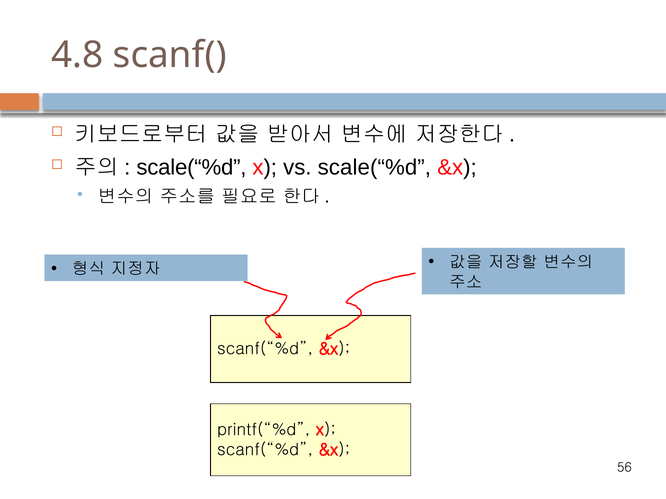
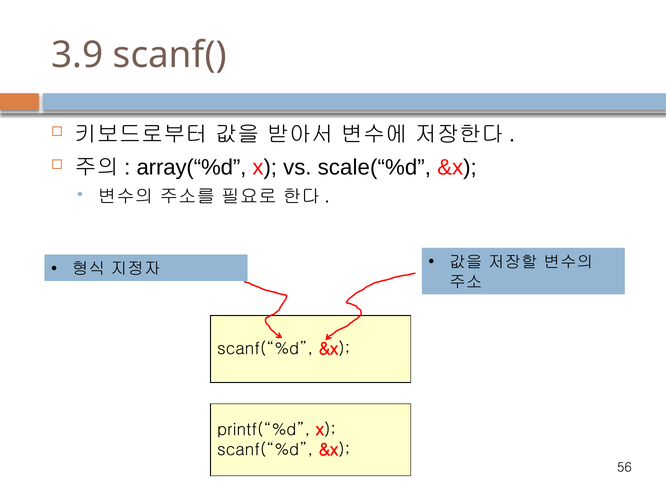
4.8: 4.8 -> 3.9 (77, 55)
scale(“%d: scale(“%d -> array(“%d (191, 168)
